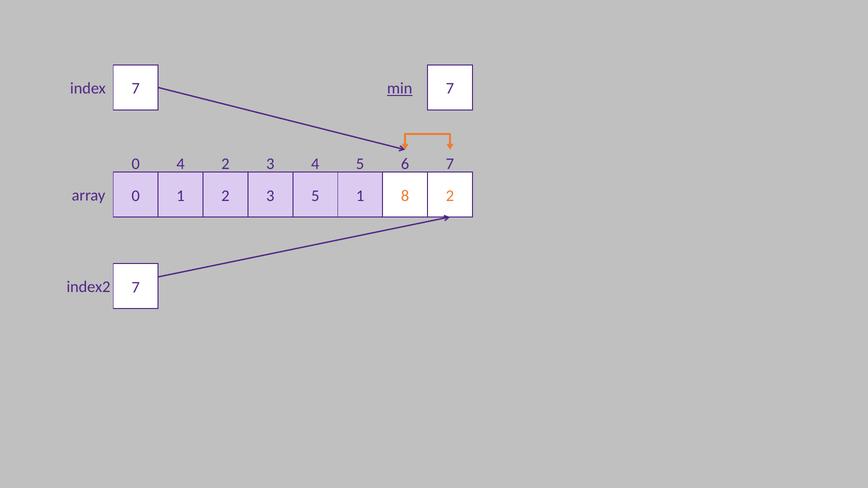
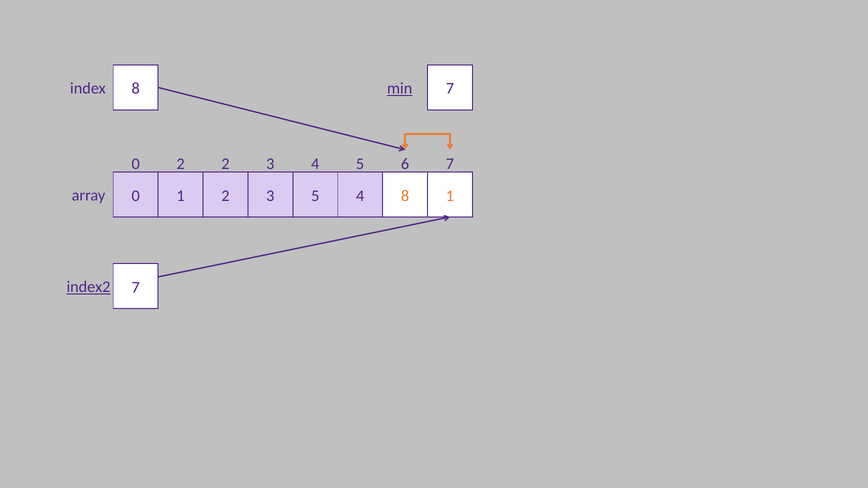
index 7: 7 -> 8 (136, 89)
0 4: 4 -> 2 (181, 164)
5 1: 1 -> 4 (360, 196)
8 2: 2 -> 1 (450, 196)
index2 underline: none -> present (88, 287)
